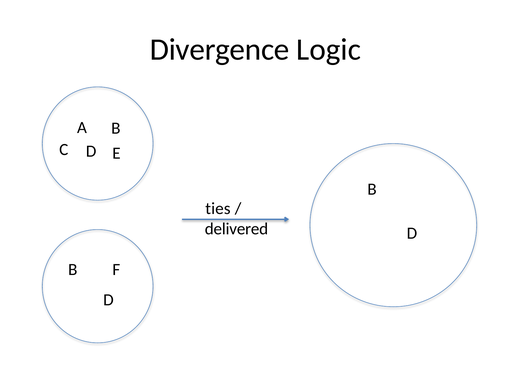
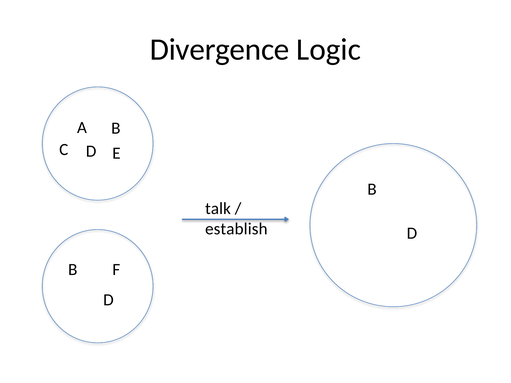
ties: ties -> talk (218, 209)
delivered: delivered -> establish (236, 229)
